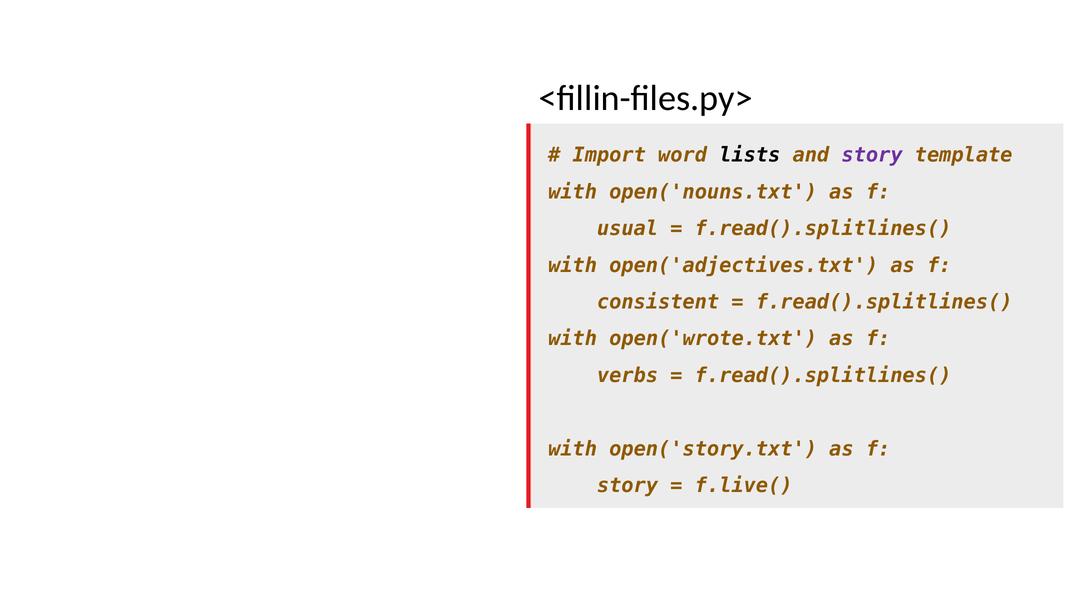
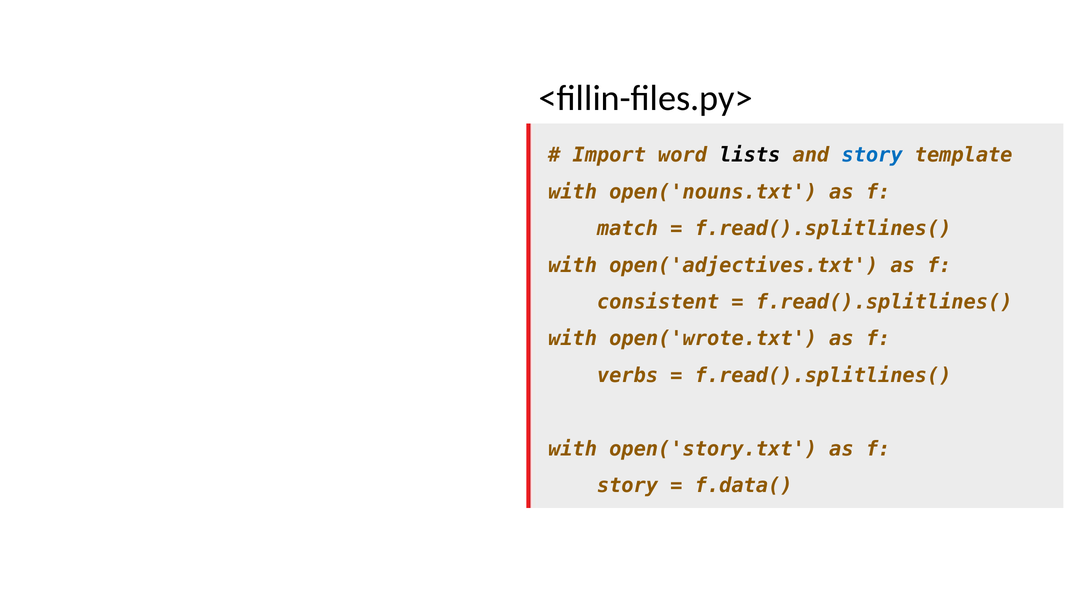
story colour: purple -> blue (872, 155)
usual: usual -> match (628, 228)
f.live(: f.live( -> f.data( (744, 485)
